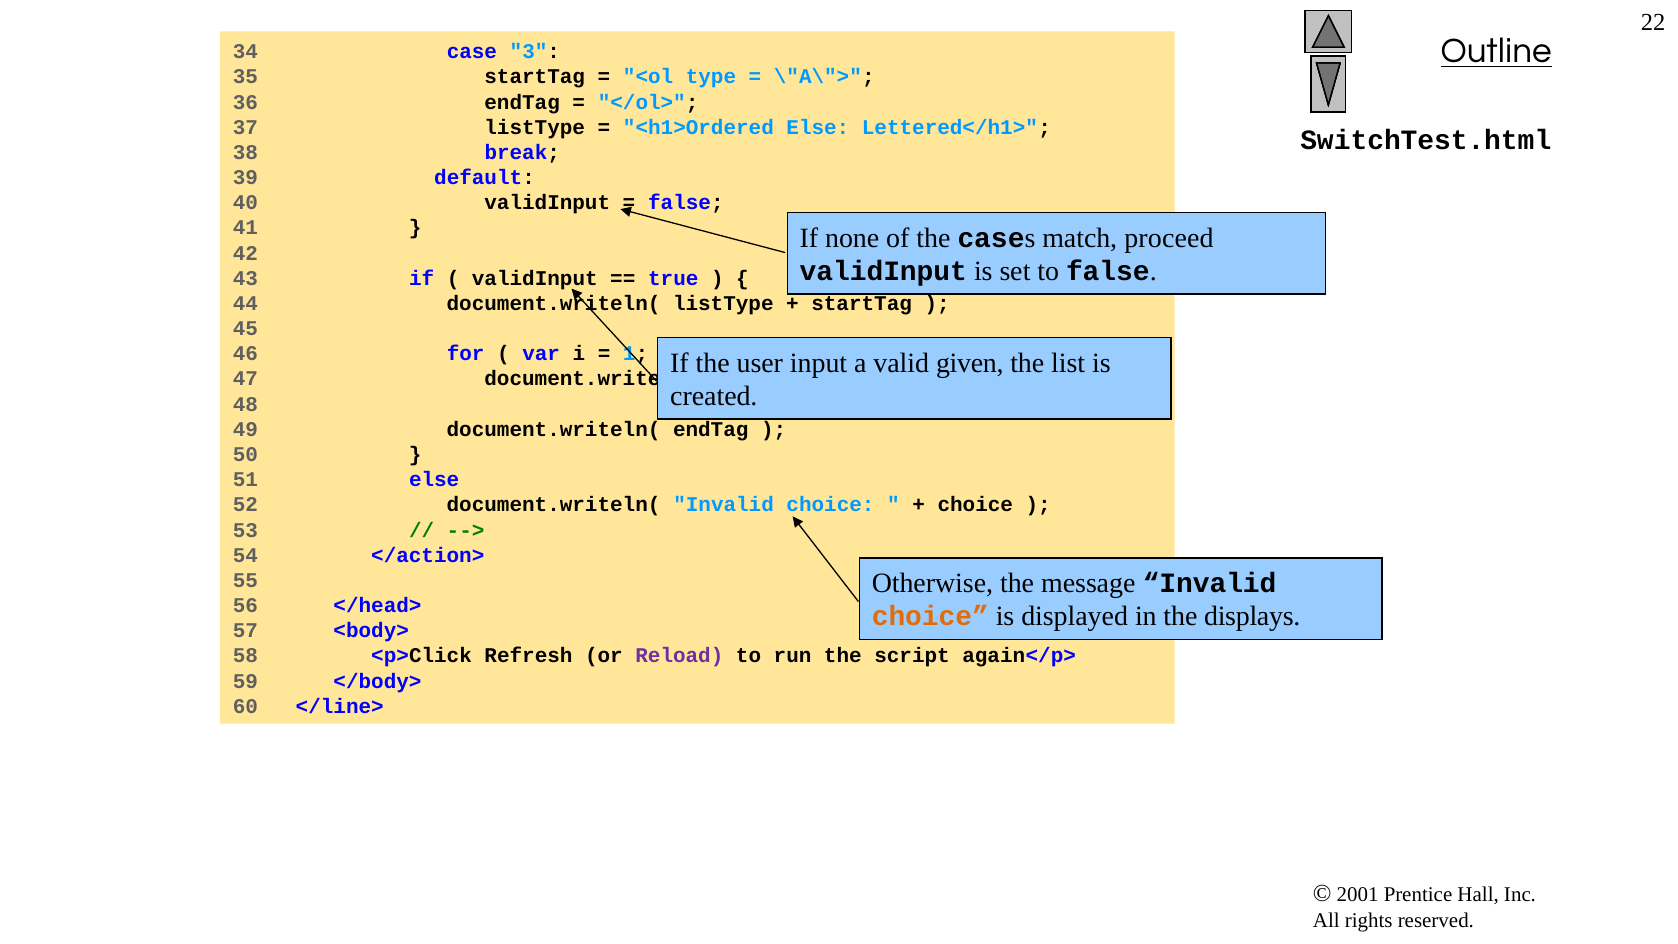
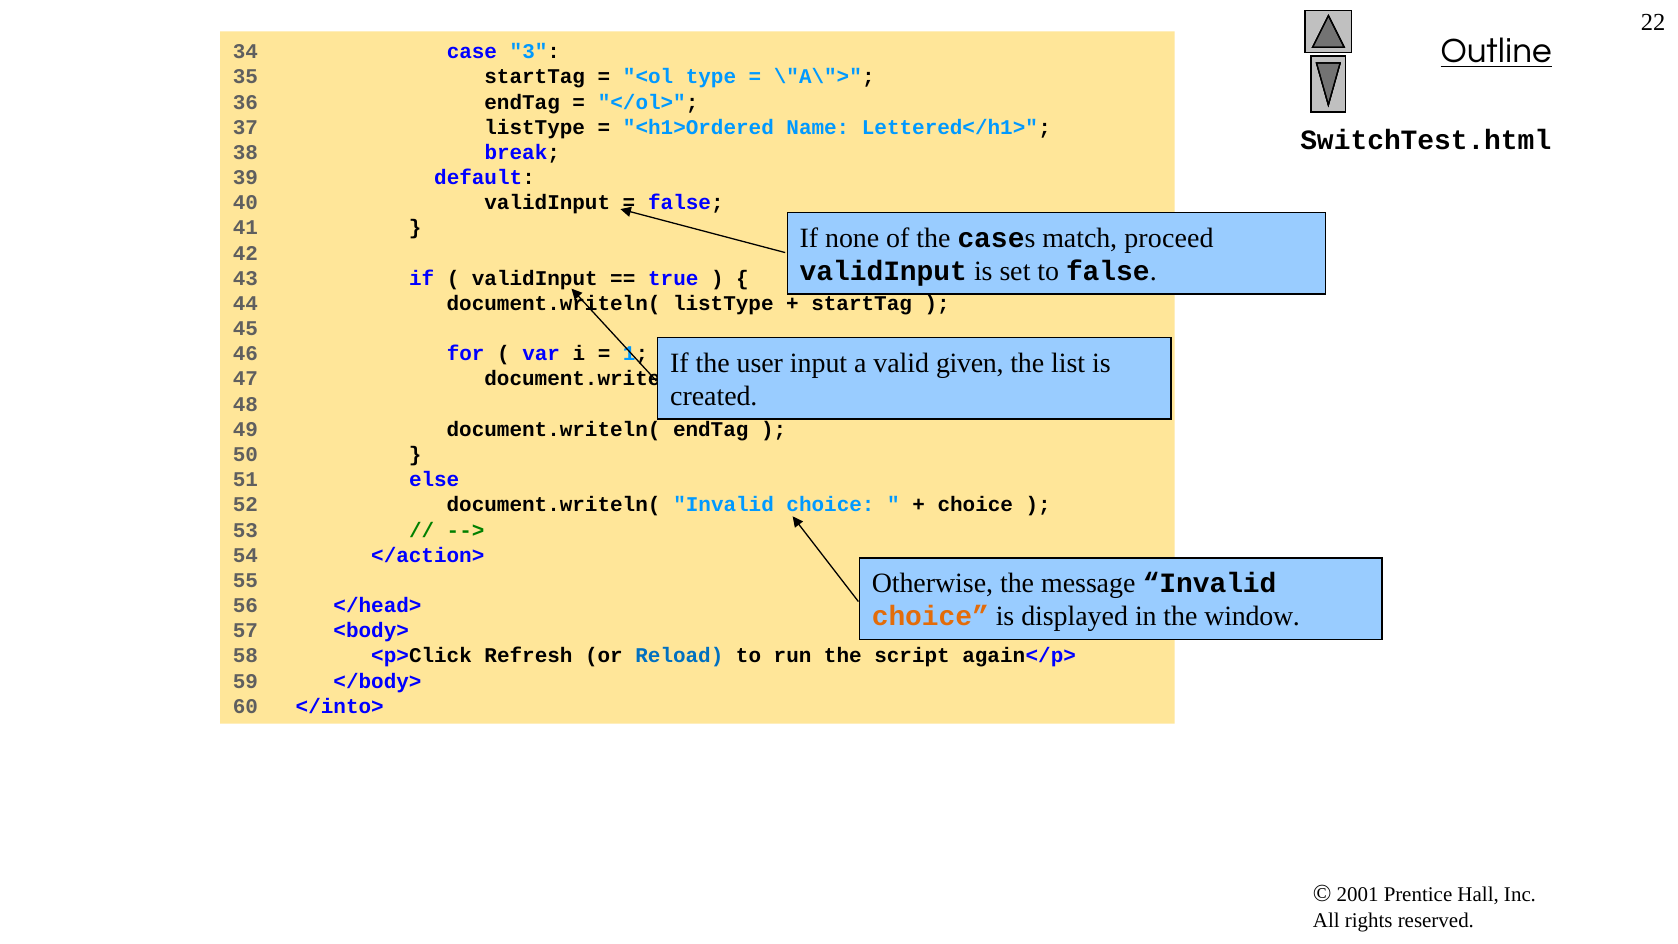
<h1>Ordered Else: Else -> Name (818, 127)
displays: displays -> window (1252, 617)
Reload colour: purple -> blue (679, 656)
</line>: </line> -> </into> (340, 706)
